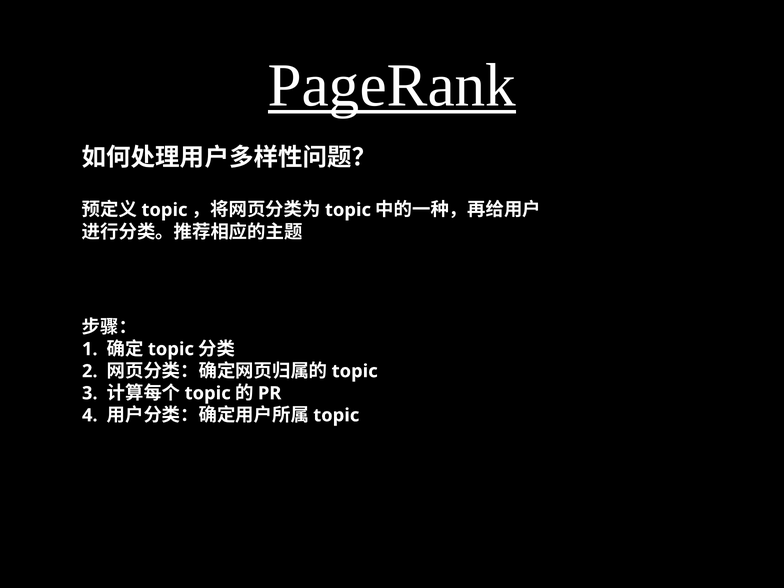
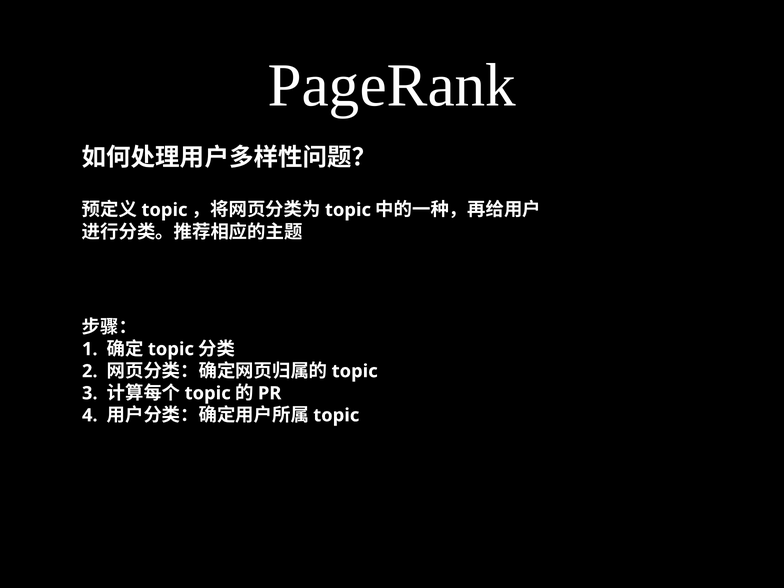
PageRank underline: present -> none (392, 85)
